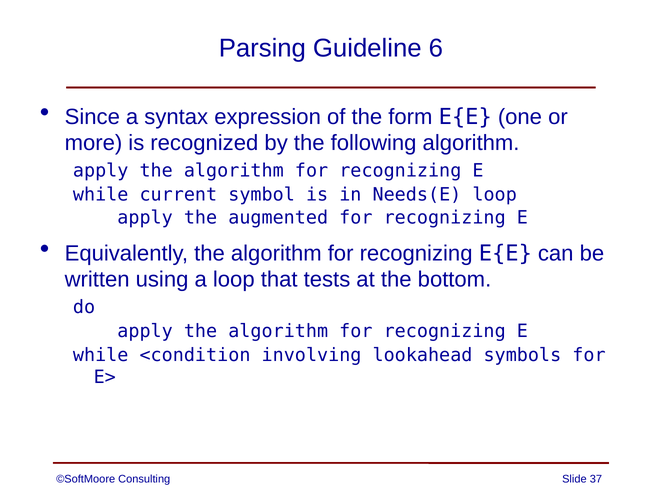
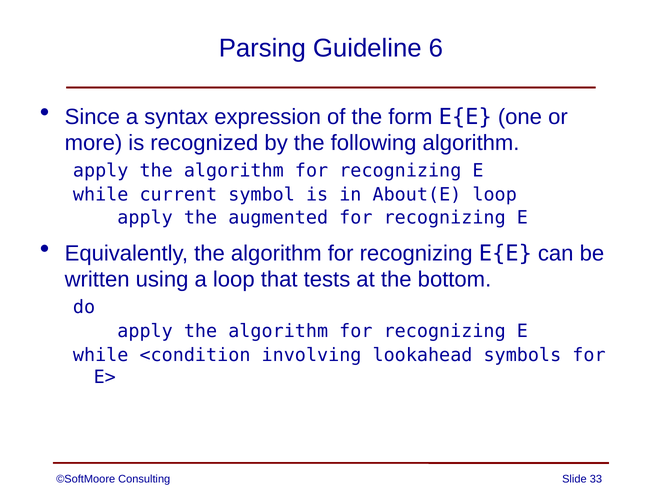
Needs(E: Needs(E -> About(E (417, 195)
37: 37 -> 33 (596, 480)
